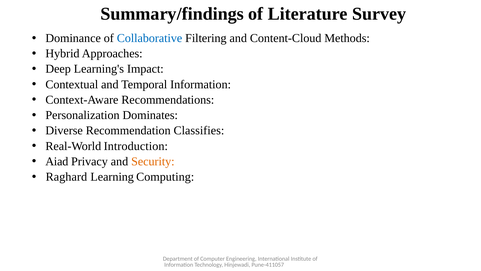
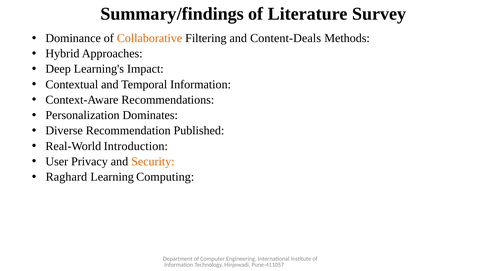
Collaborative colour: blue -> orange (150, 38)
Content-Cloud: Content-Cloud -> Content-Deals (286, 38)
Classifies: Classifies -> Published (199, 130)
Aiad: Aiad -> User (57, 161)
